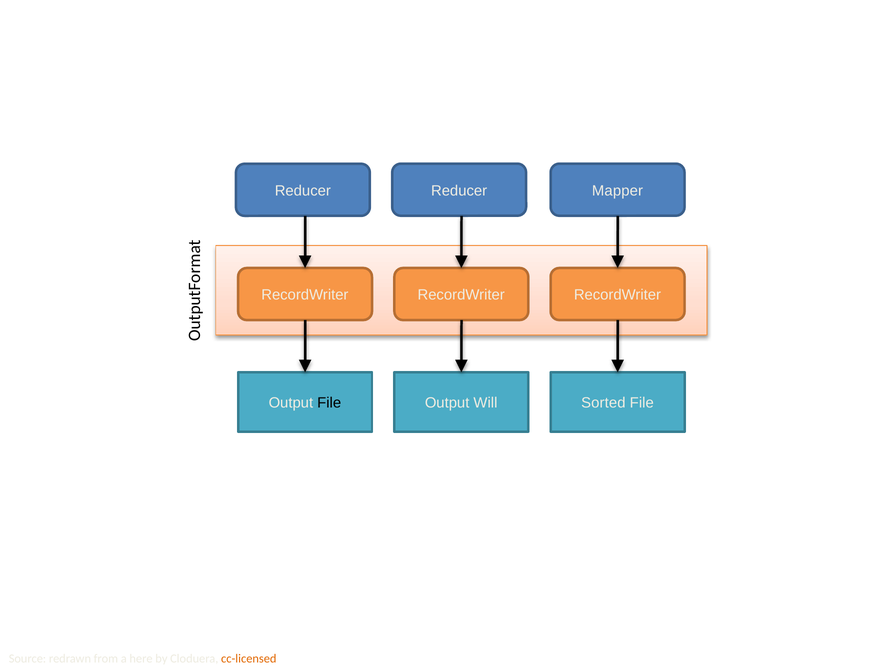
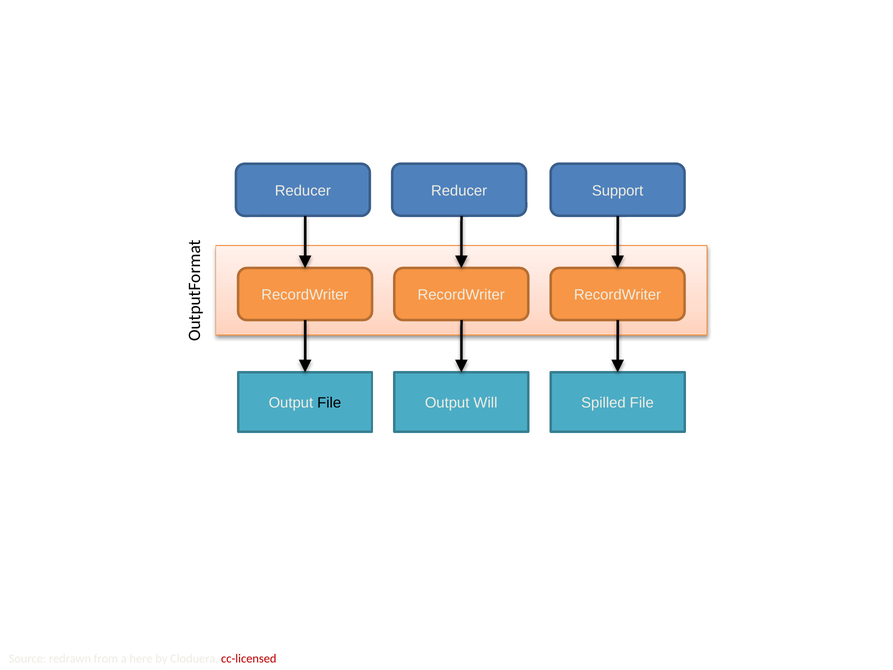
Mapper: Mapper -> Support (618, 191)
Sorted: Sorted -> Spilled (603, 403)
cc-licensed colour: orange -> red (249, 658)
